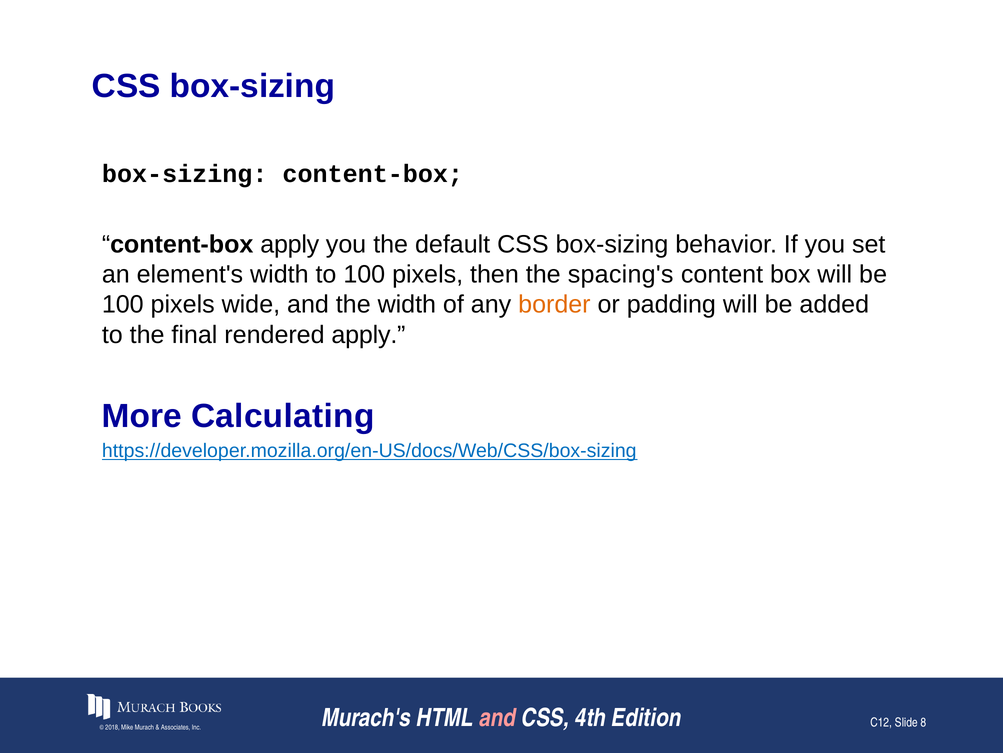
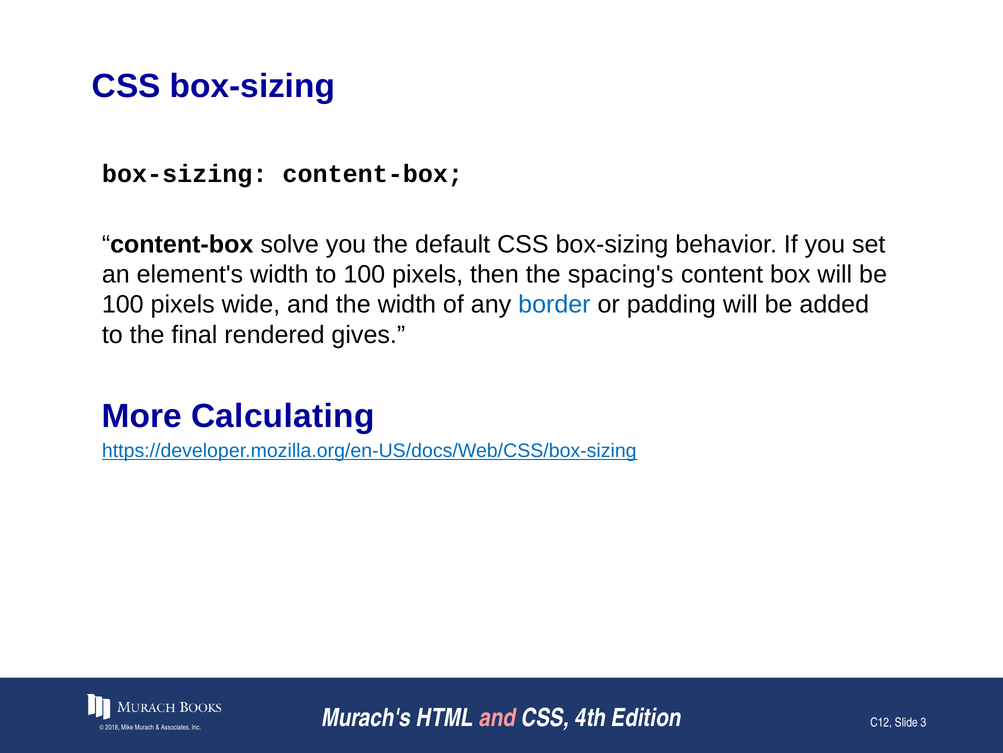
content-box apply: apply -> solve (290, 244)
border colour: orange -> blue (554, 304)
rendered apply: apply -> gives (368, 334)
8: 8 -> 3 (923, 722)
